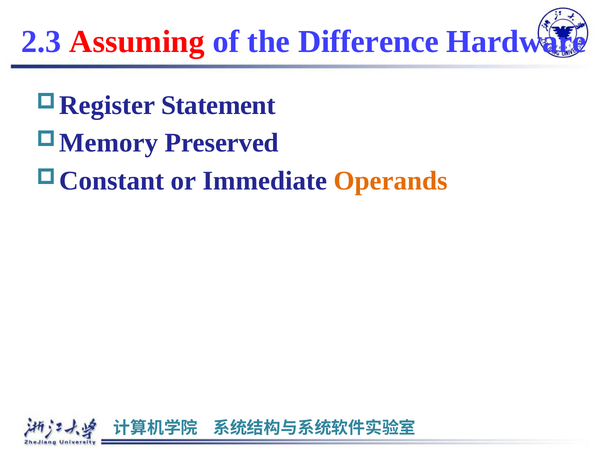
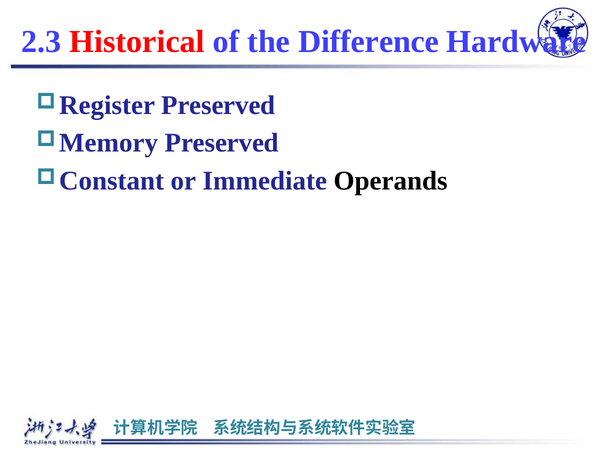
Assuming: Assuming -> Historical (137, 42)
Statement: Statement -> Preserved (218, 105)
Operands colour: orange -> black (391, 181)
